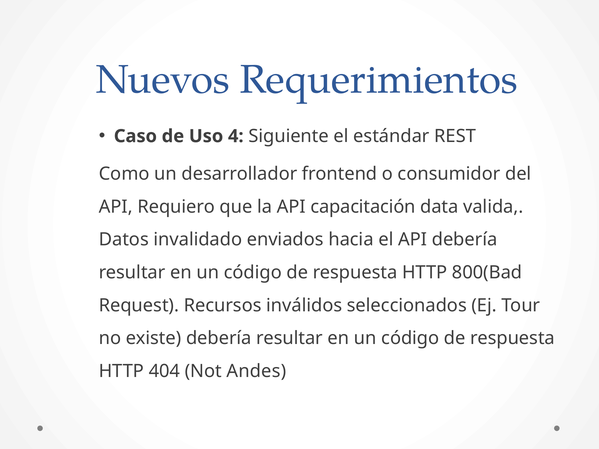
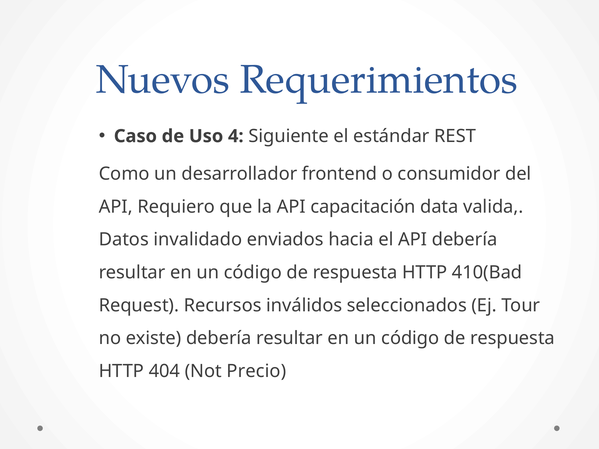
800(Bad: 800(Bad -> 410(Bad (487, 273)
Andes: Andes -> Precio (256, 371)
